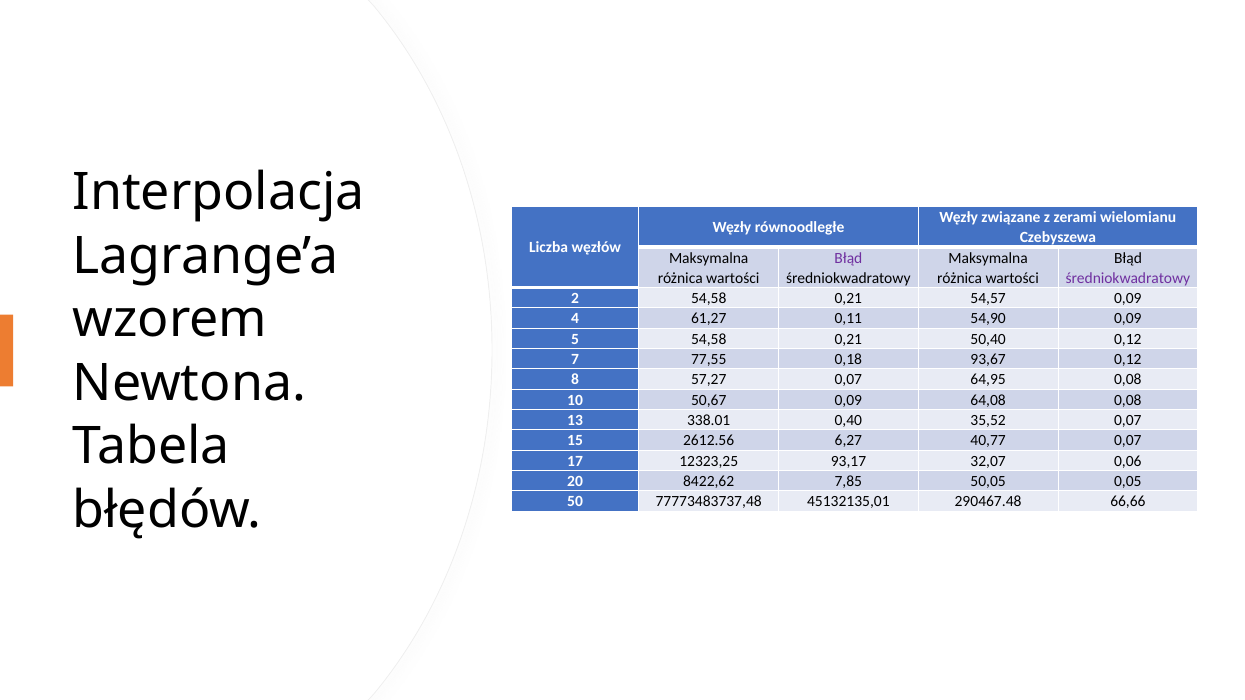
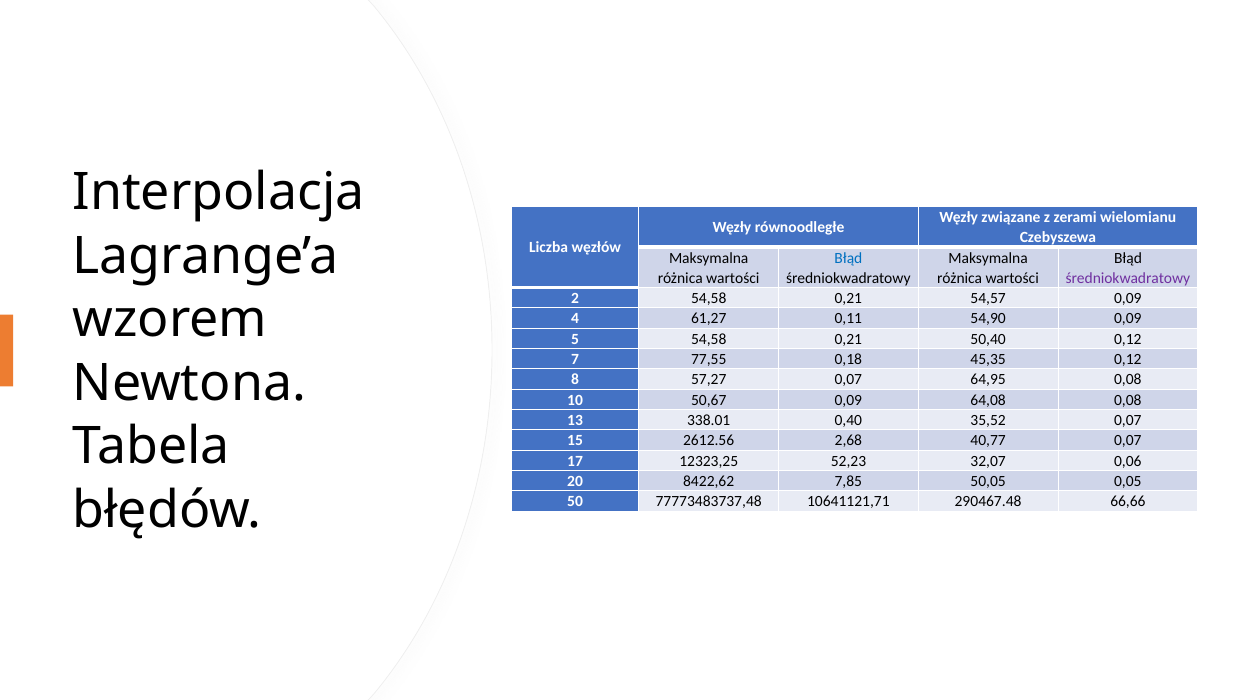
Błąd colour: purple -> blue (848, 258)
93,67: 93,67 -> 45,35 (988, 360)
6,27: 6,27 -> 2,68 (848, 441)
93,17: 93,17 -> 52,23 (848, 461)
45132135,01: 45132135,01 -> 10641121,71 (848, 502)
